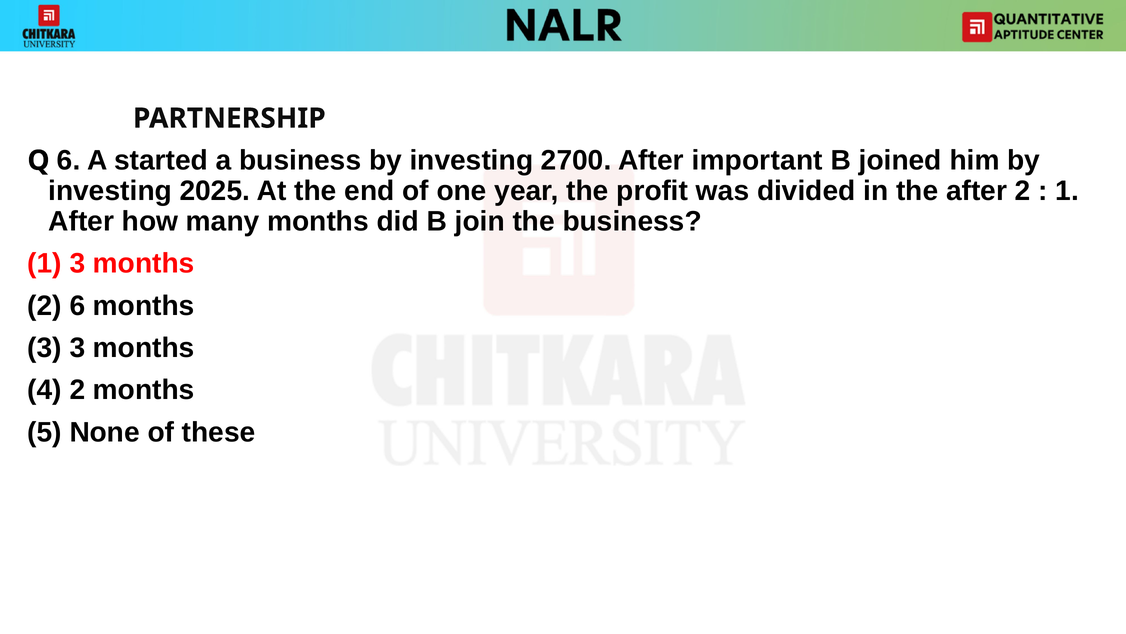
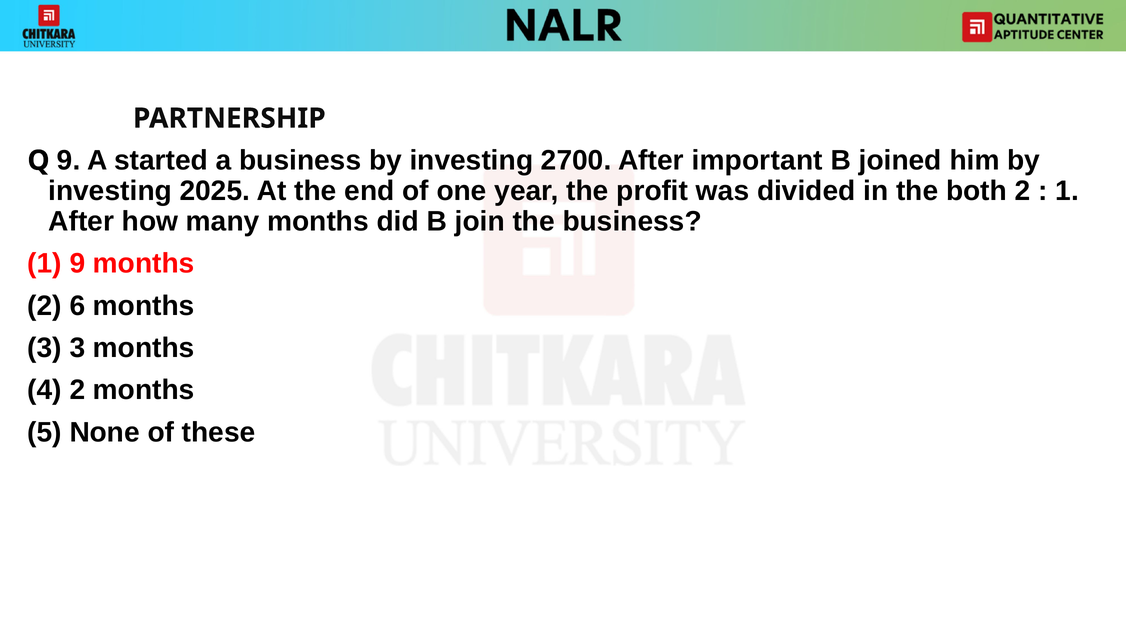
Q 6: 6 -> 9 (69, 160)
the after: after -> both (977, 191)
1 3: 3 -> 9 (77, 263)
